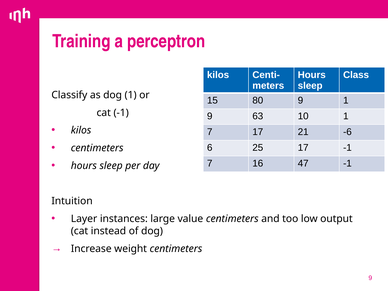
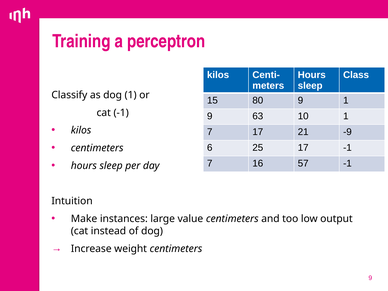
-6: -6 -> -9 (347, 132)
47: 47 -> 57 (303, 163)
Layer: Layer -> Make (84, 219)
